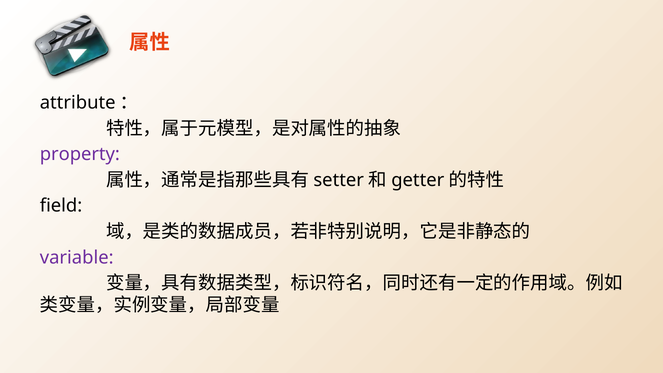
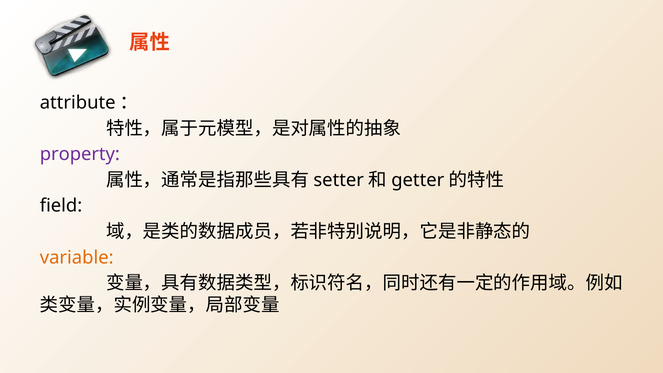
variable colour: purple -> orange (77, 257)
